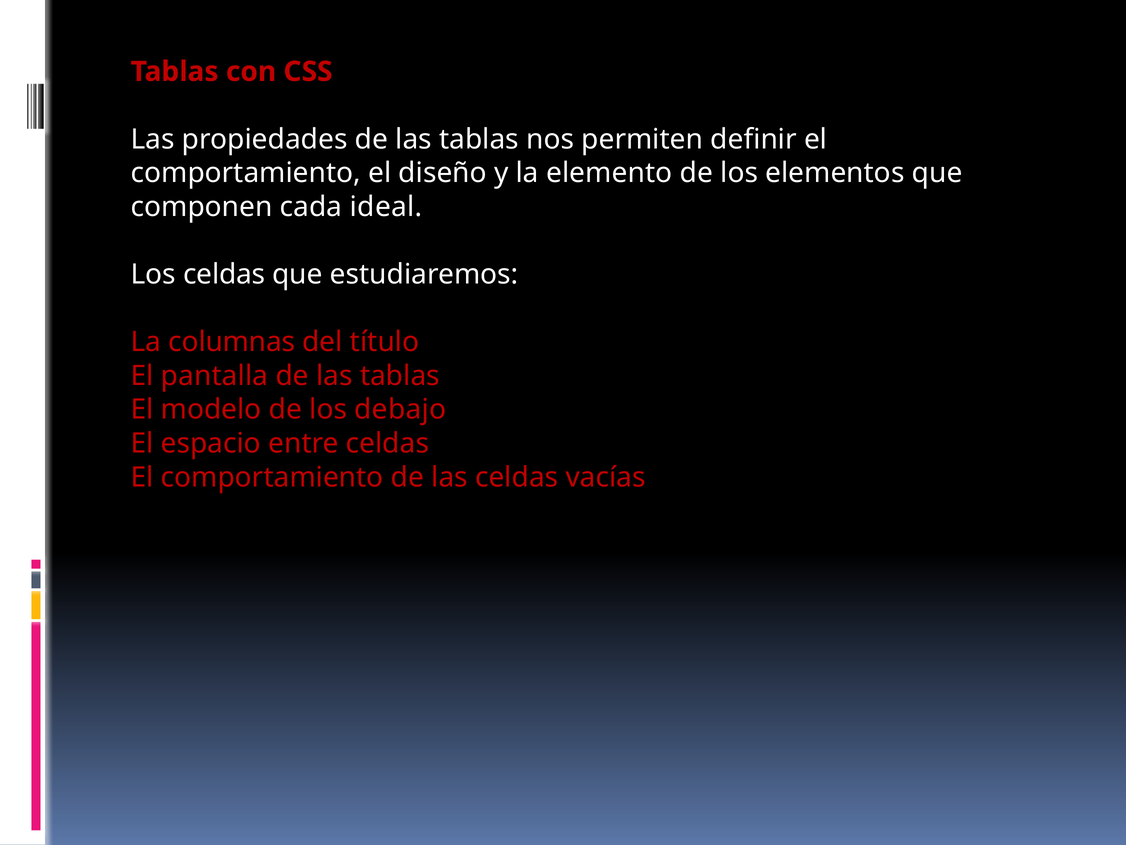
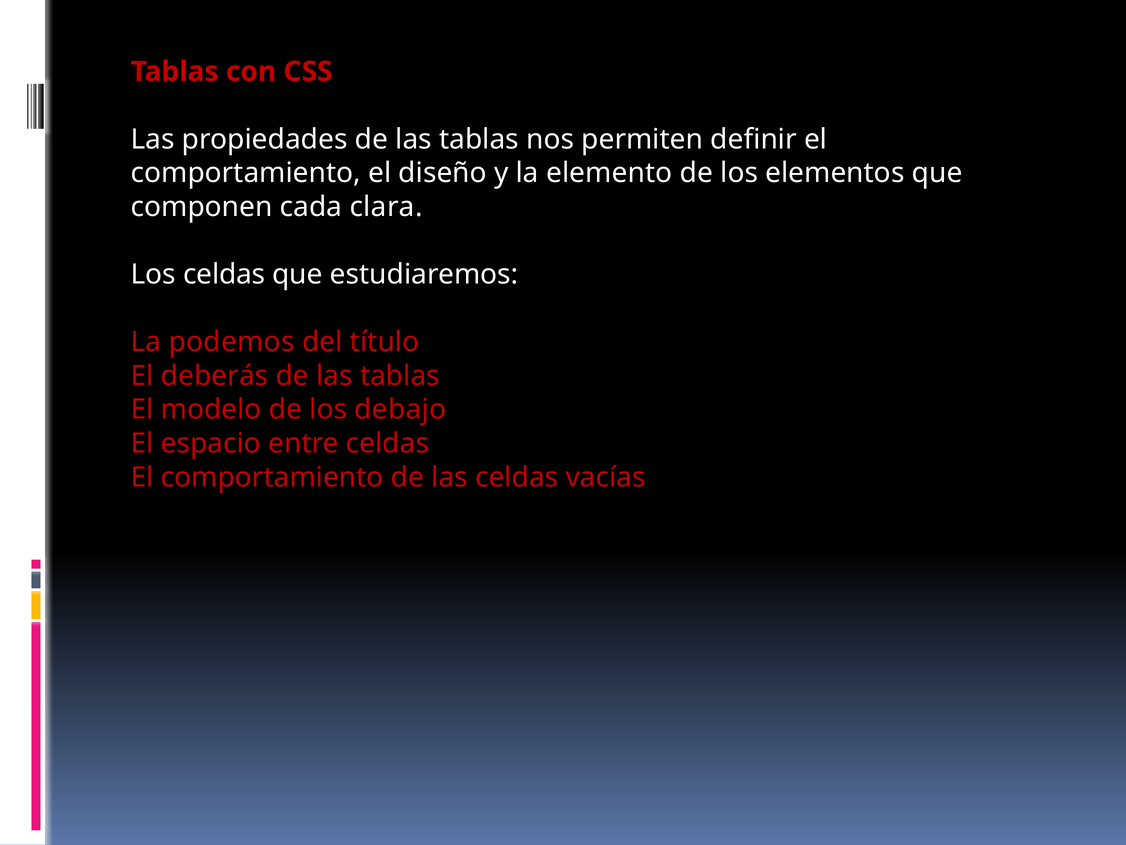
ideal: ideal -> clara (386, 207)
columnas: columnas -> podemos (232, 342)
pantalla: pantalla -> deberás (215, 376)
